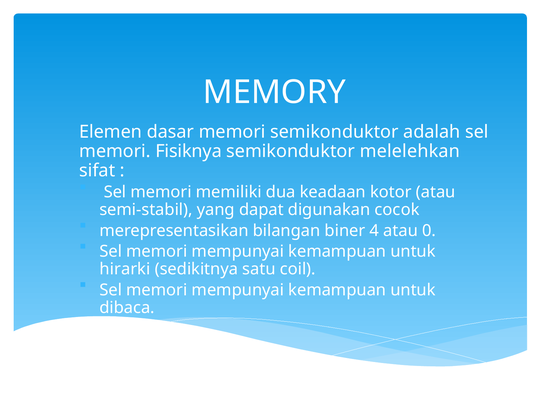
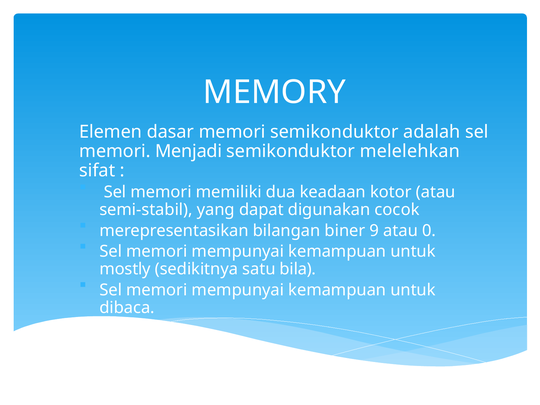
Fisiknya: Fisiknya -> Menjadi (189, 151)
4: 4 -> 9 (374, 231)
hirarki: hirarki -> mostly (125, 269)
coil: coil -> bila (298, 269)
